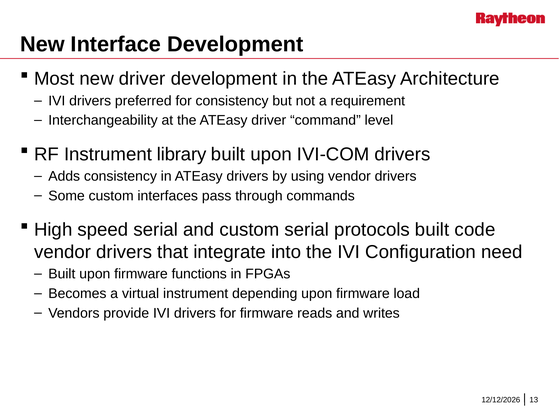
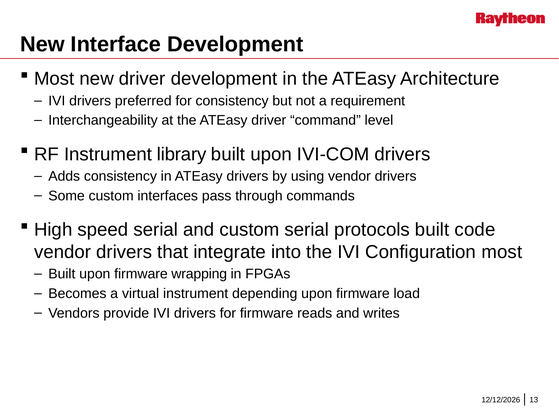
Configuration need: need -> most (502, 252)
functions: functions -> wrapping (199, 274)
